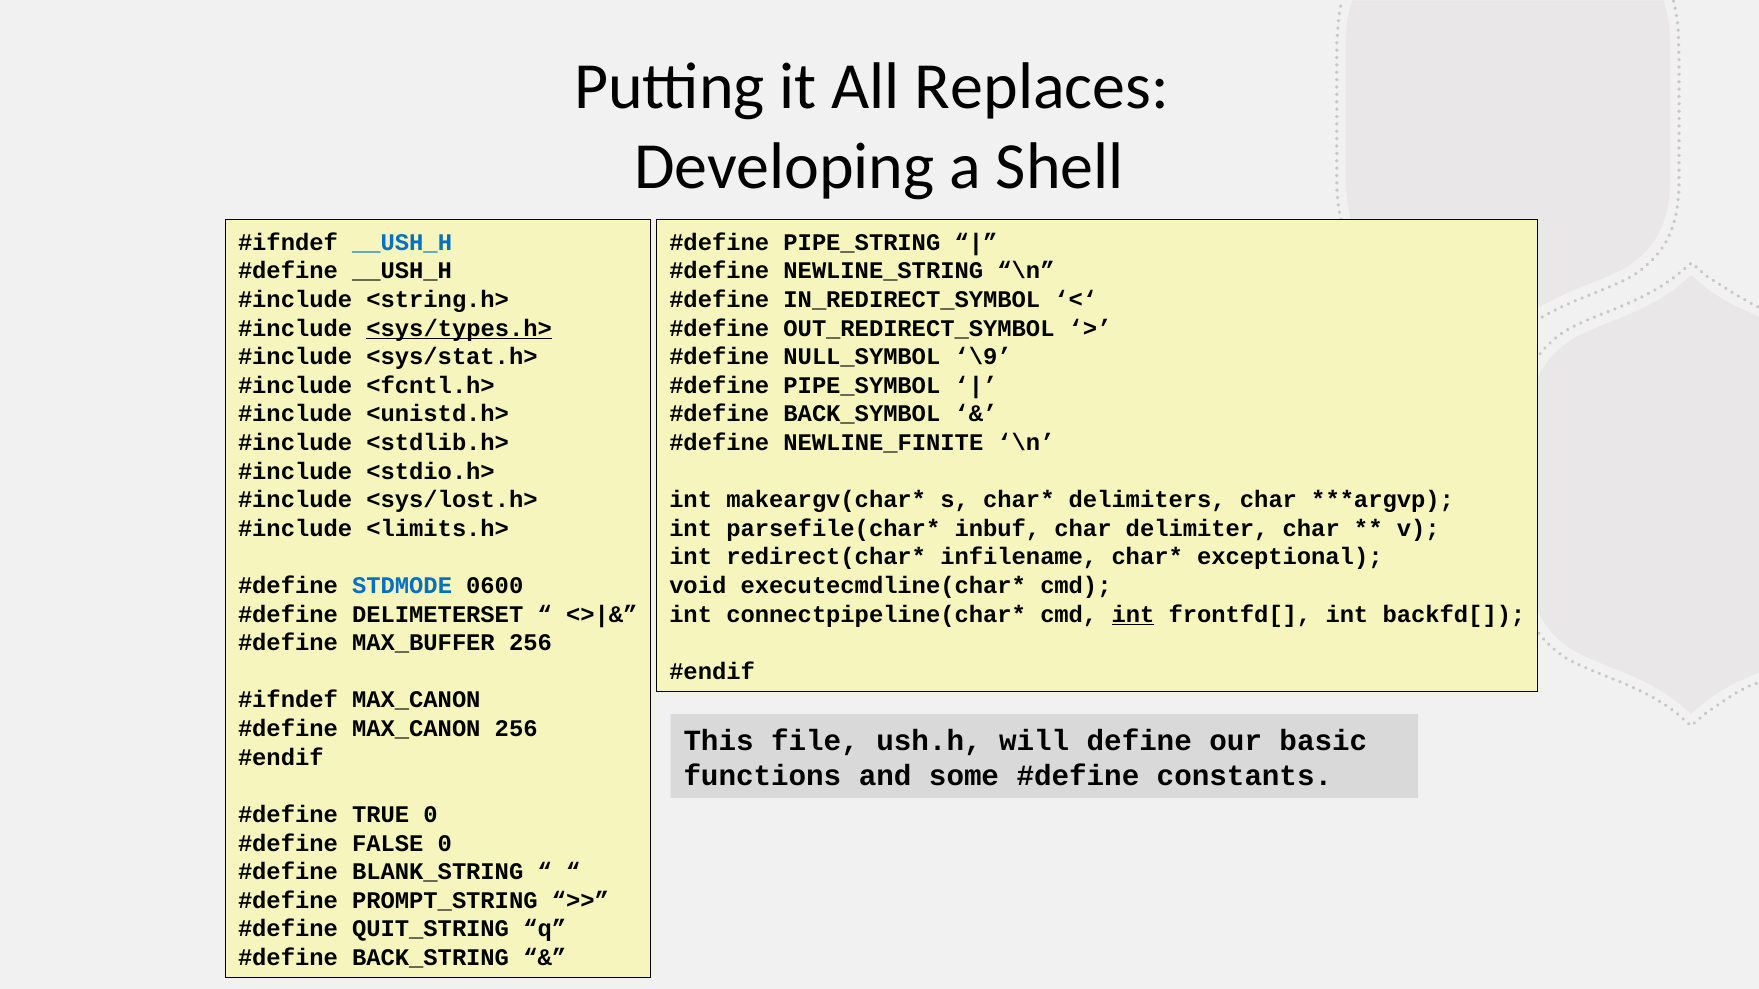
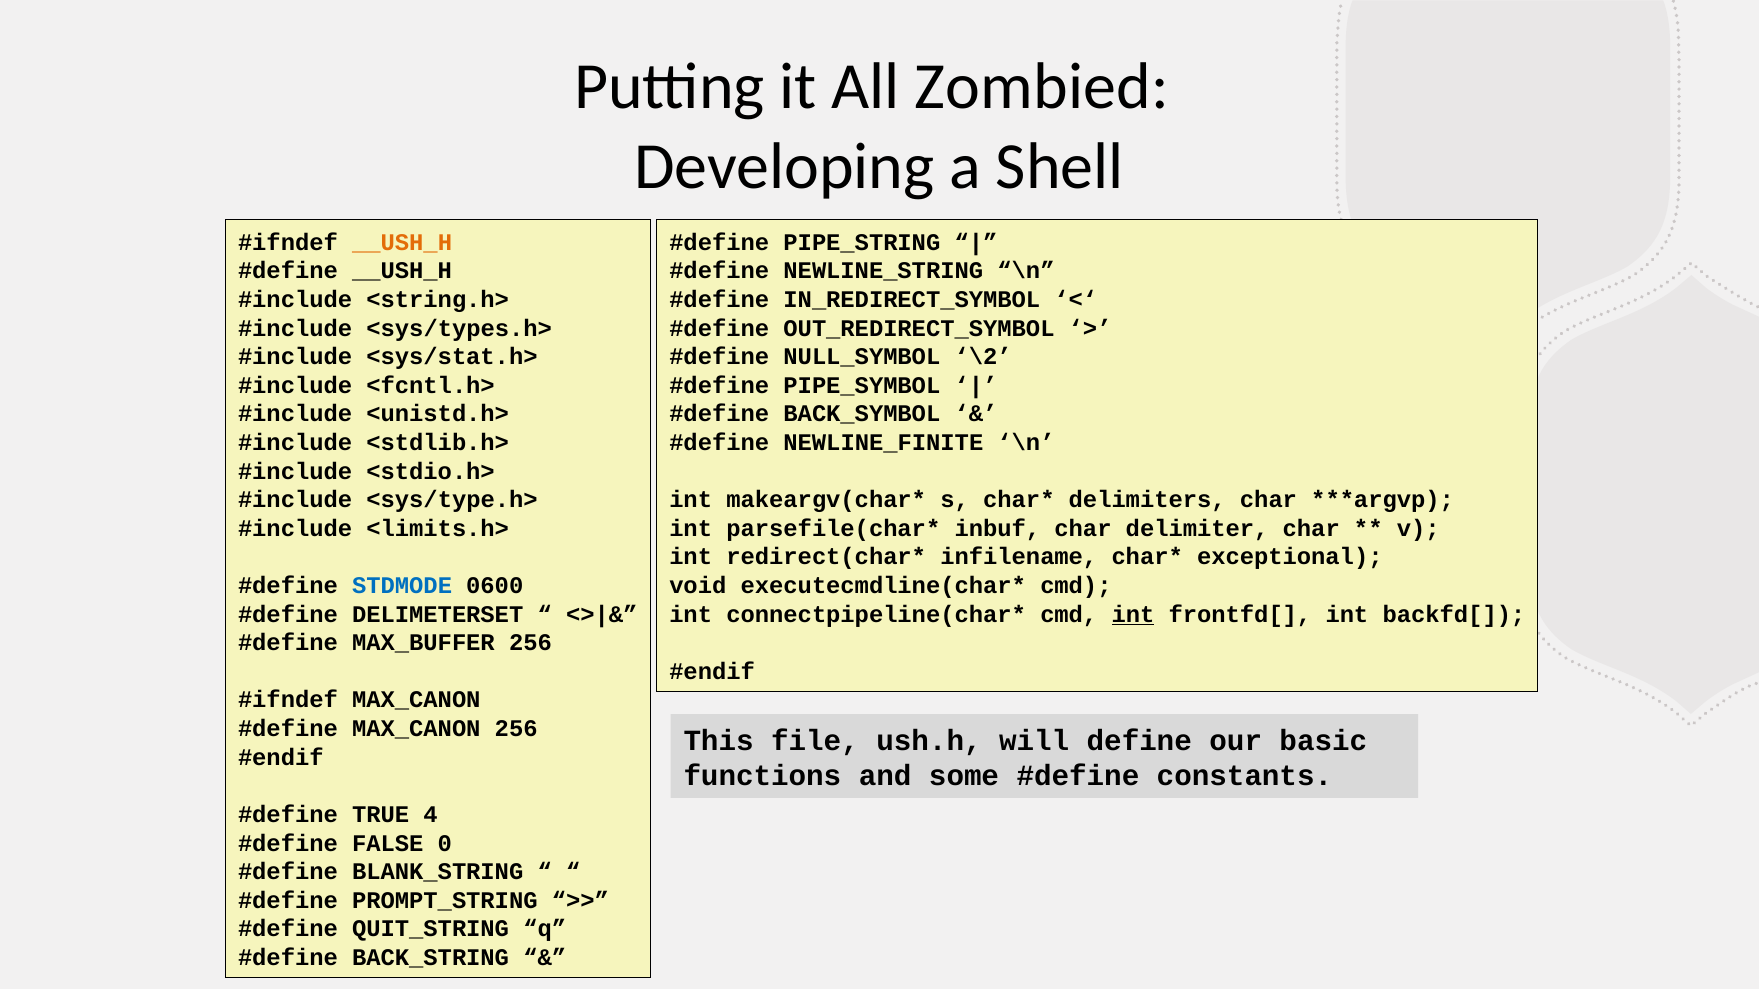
Replaces: Replaces -> Zombied (1042, 87)
__USH_H colour: blue -> orange (402, 243)
<sys/types.h> underline: present -> none (459, 328)
\9: \9 -> \2 (983, 357)
<sys/lost.h>: <sys/lost.h> -> <sys/type.h> (452, 500)
TRUE 0: 0 -> 4 (431, 815)
